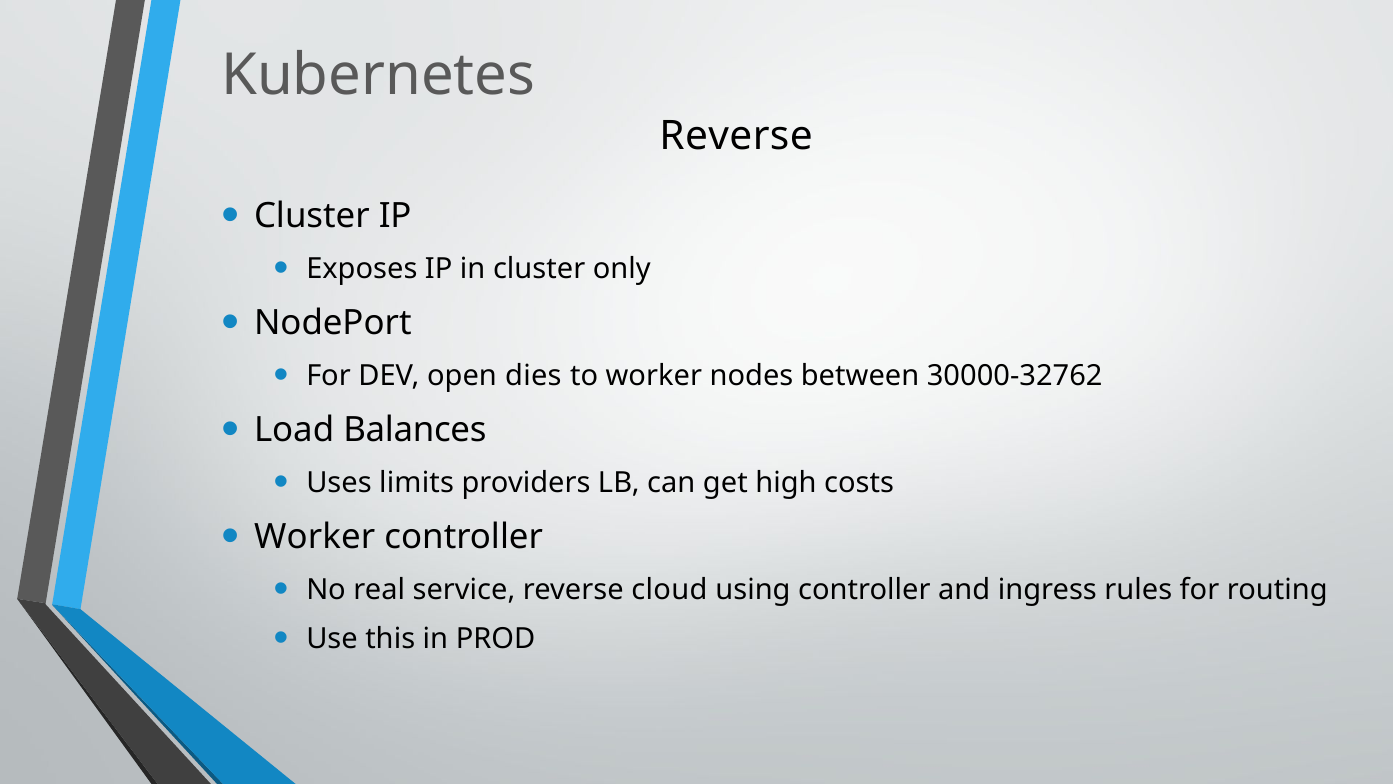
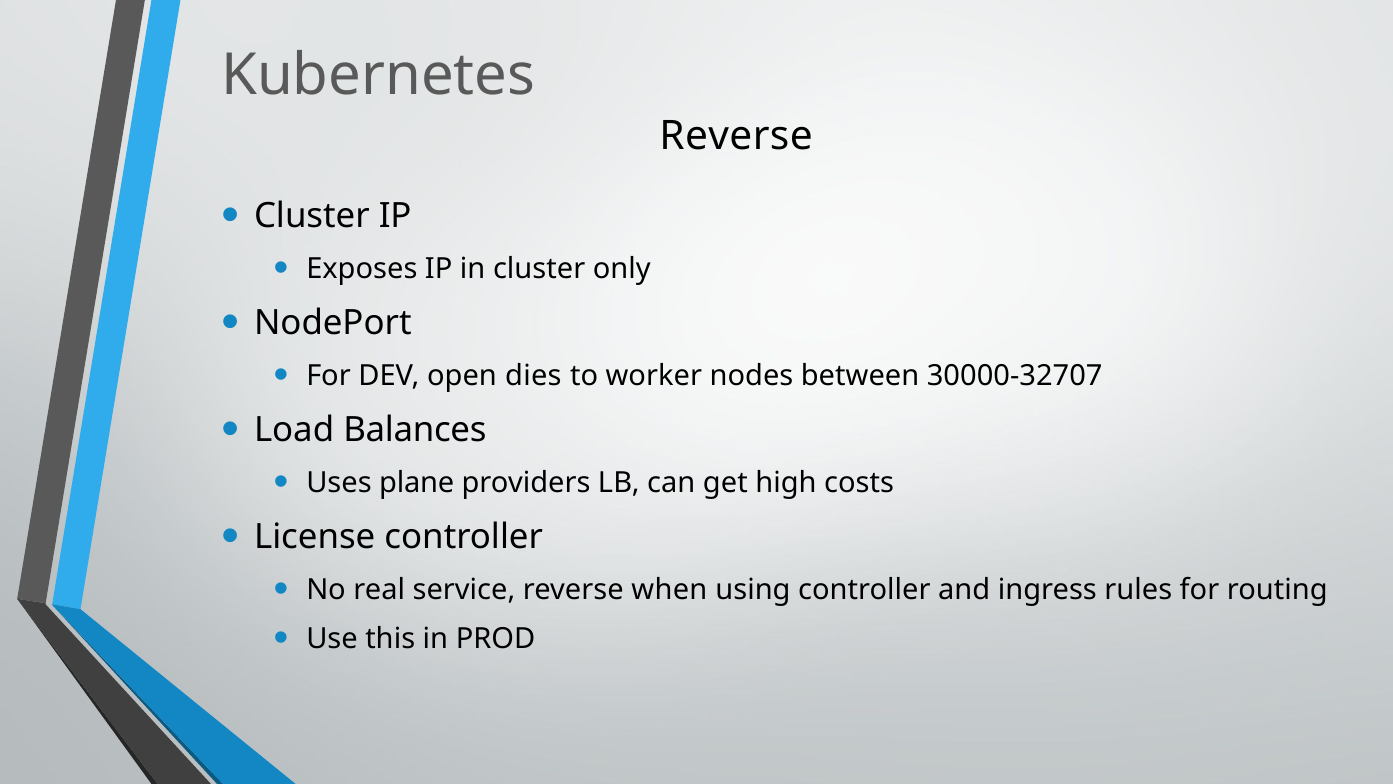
30000-32762: 30000-32762 -> 30000-32707 (1015, 376)
limits: limits -> plane (417, 482)
Worker: Worker -> License (315, 537)
cloud: cloud -> when (669, 589)
